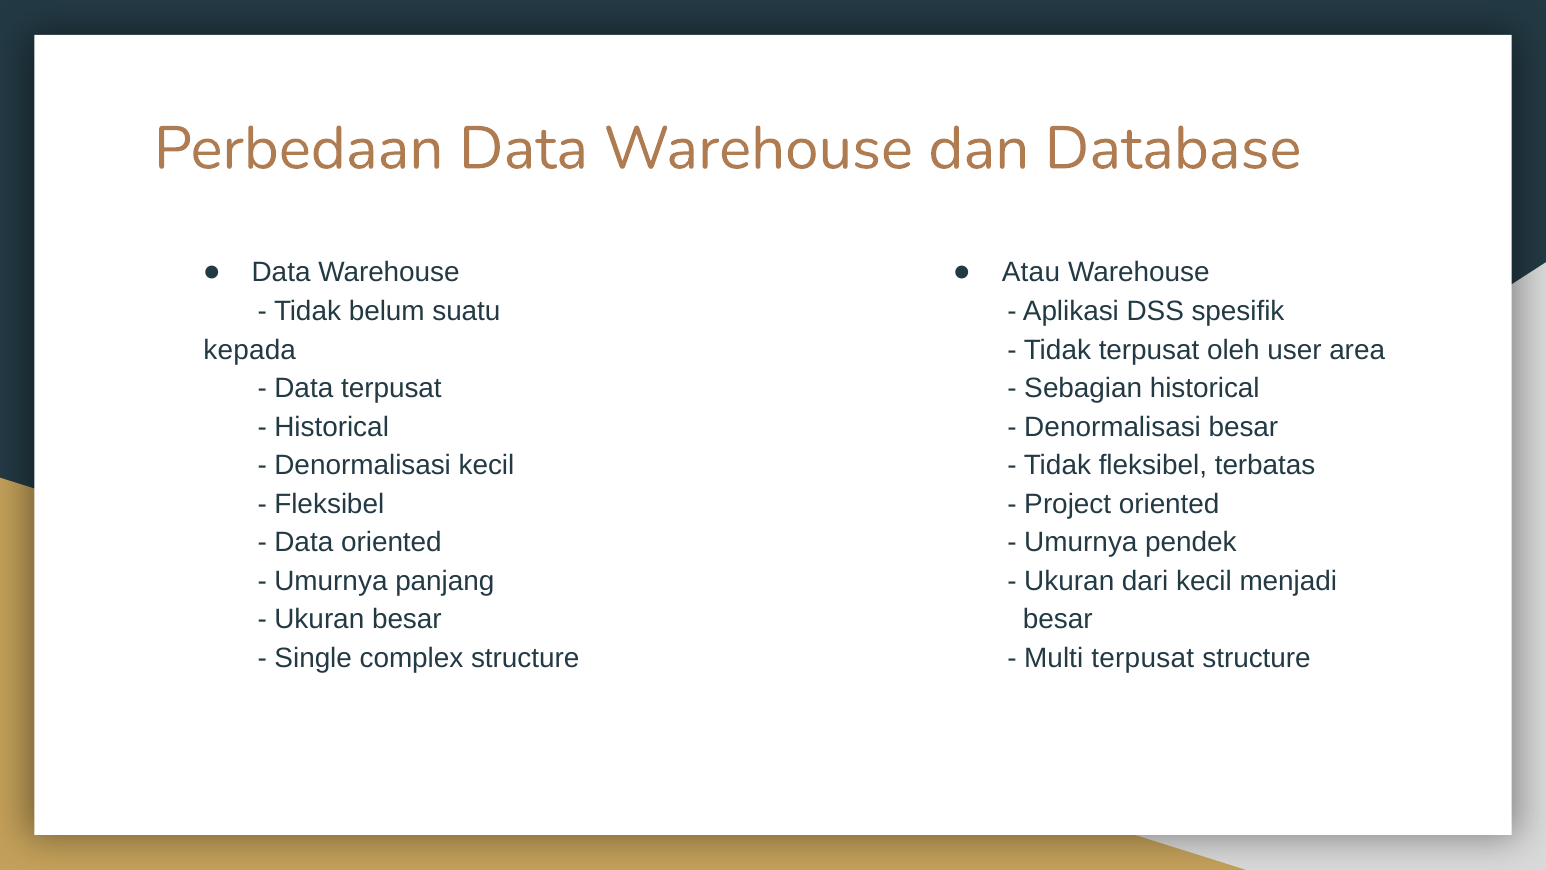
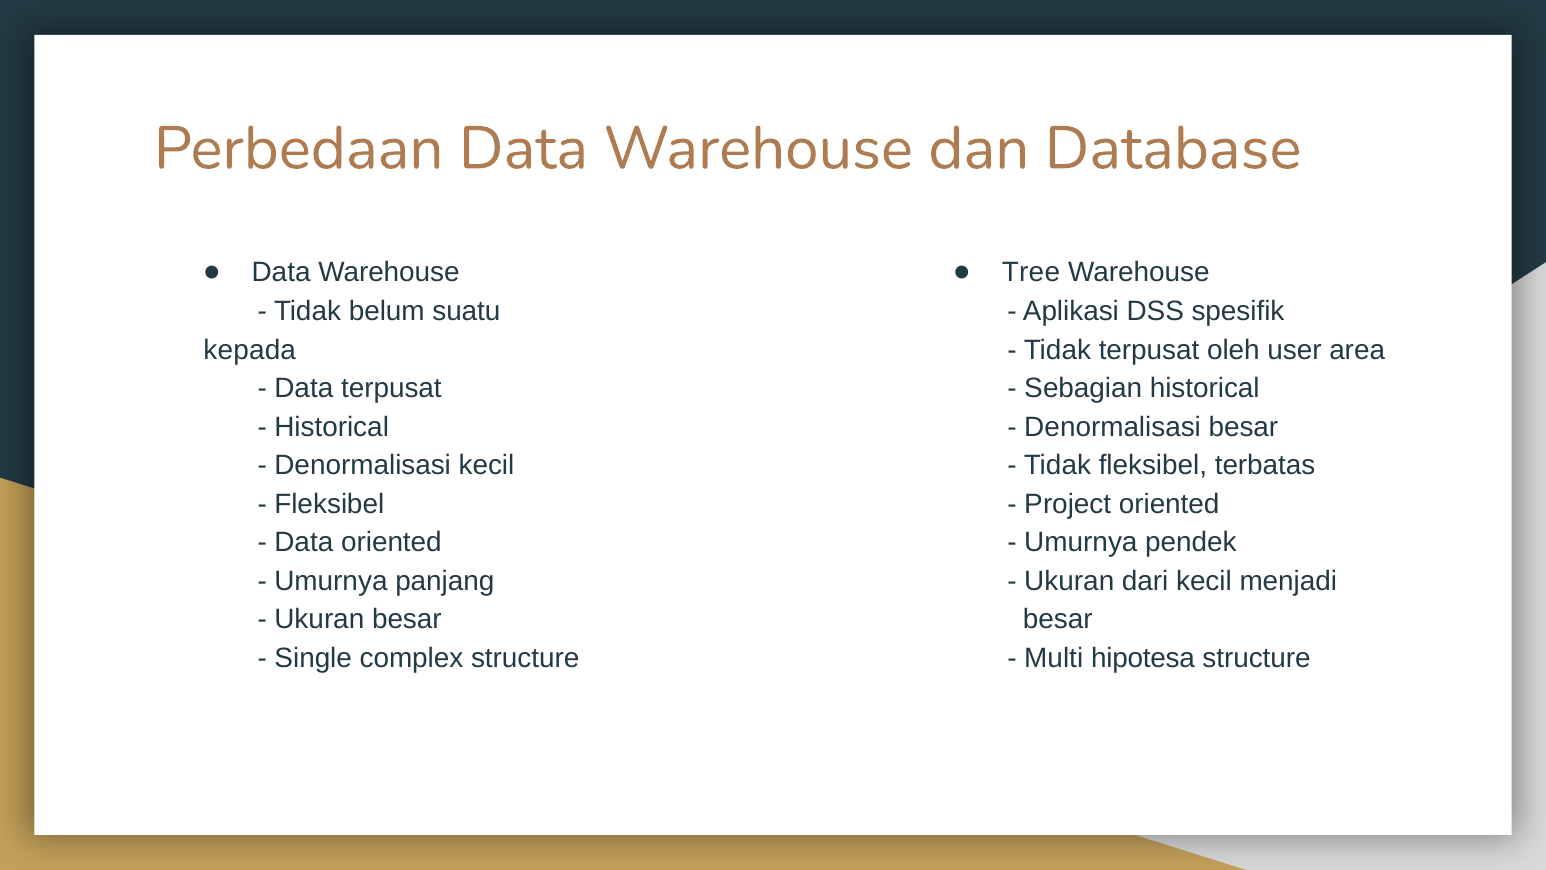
Atau: Atau -> Tree (1031, 273)
Multi terpusat: terpusat -> hipotesa (1143, 658)
